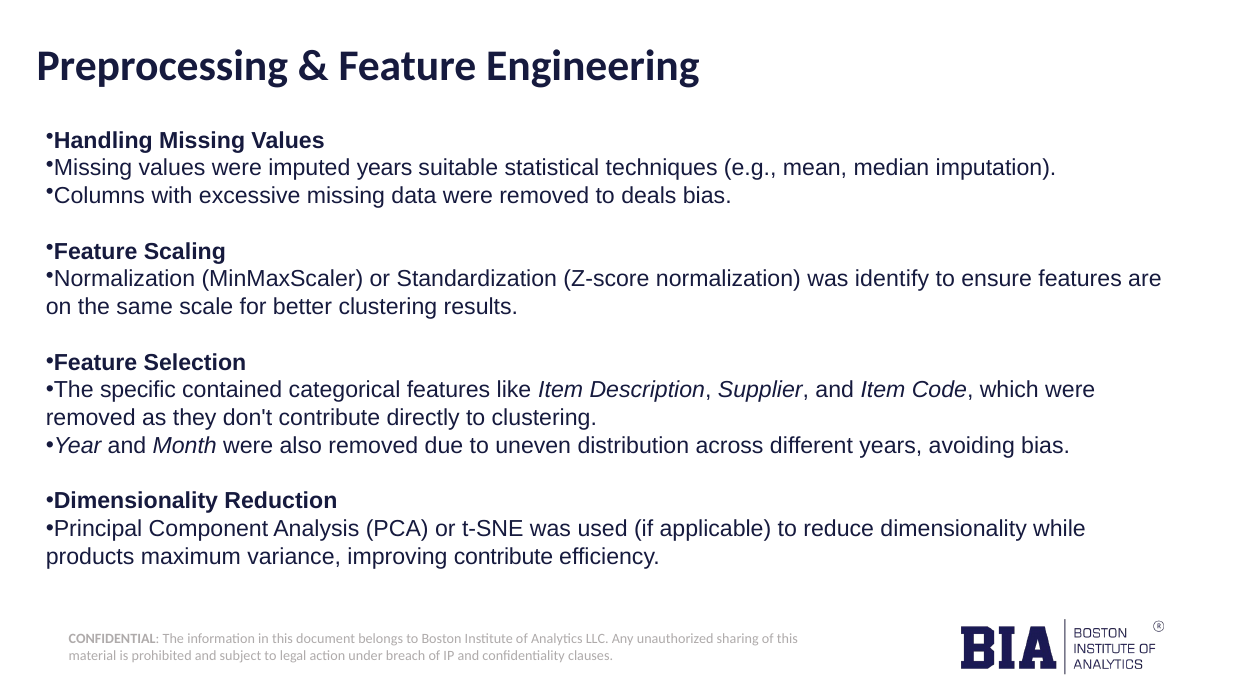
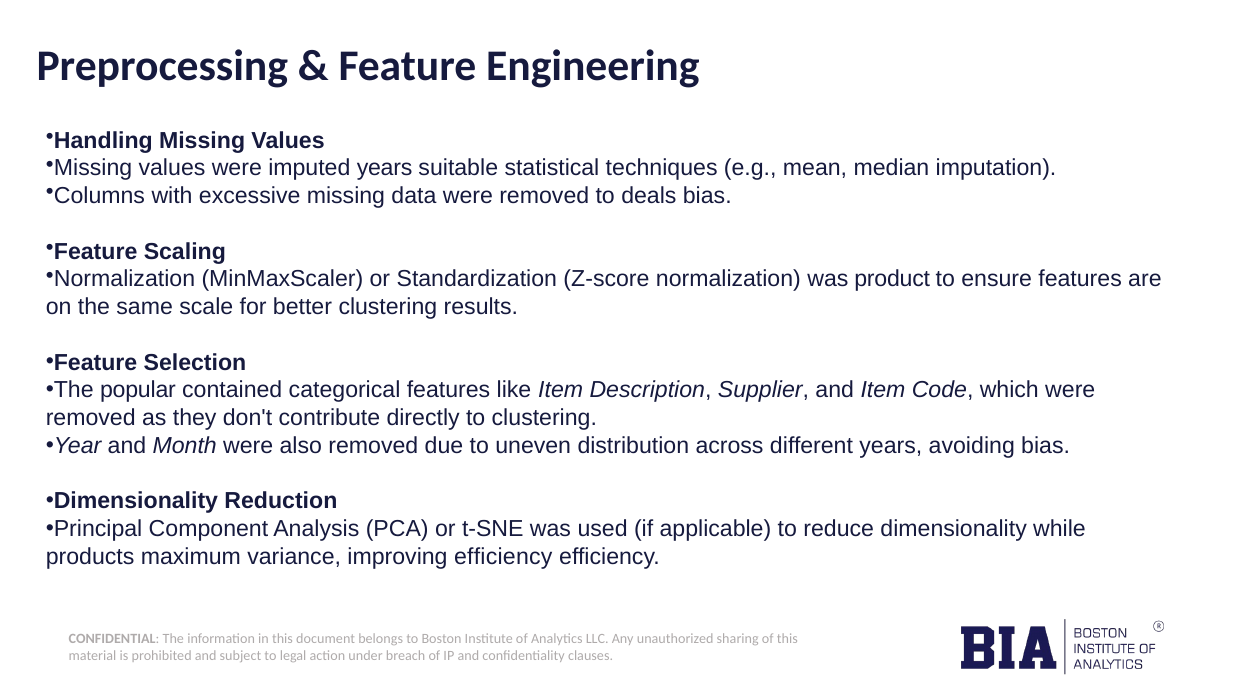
identify: identify -> product (892, 279)
specific: specific -> popular (138, 390)
improving contribute: contribute -> efficiency (503, 556)
